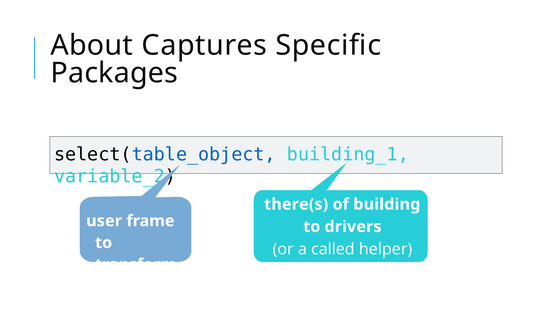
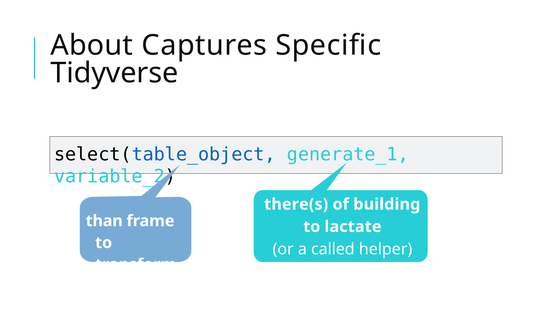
Packages: Packages -> Tidyverse (114, 73)
building_1: building_1 -> generate_1 (348, 155)
user: user -> than (104, 221)
drivers: drivers -> lactate (353, 227)
